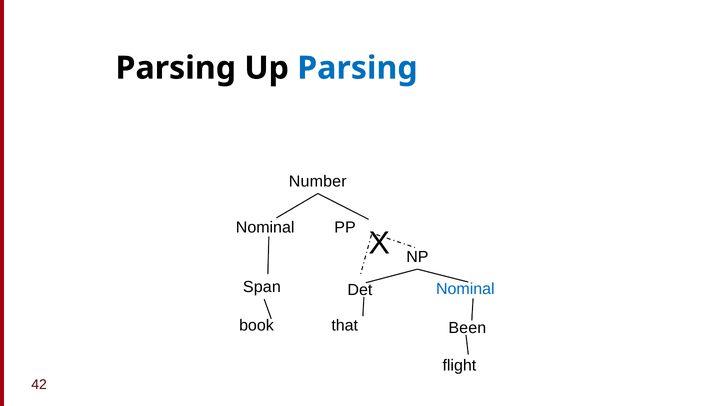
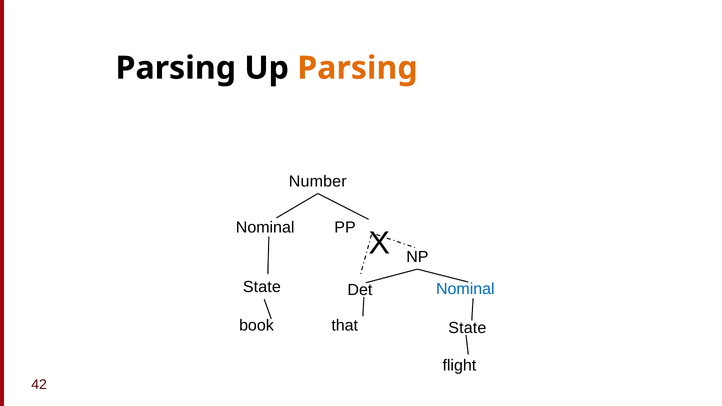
Parsing colour: blue -> orange (357, 68)
Span: Span -> State (262, 287)
Been: Been -> State (467, 328)
